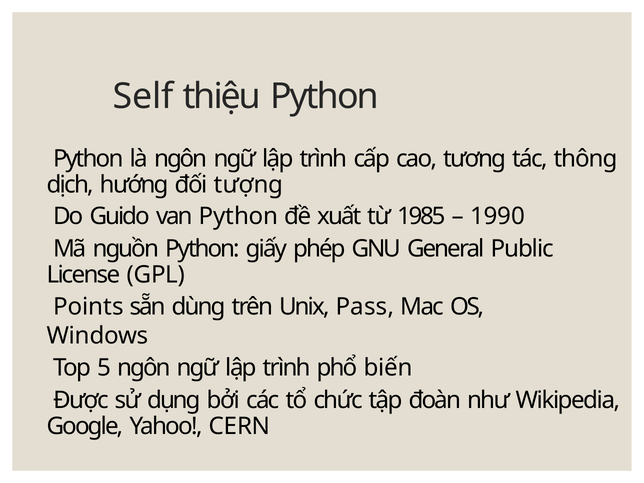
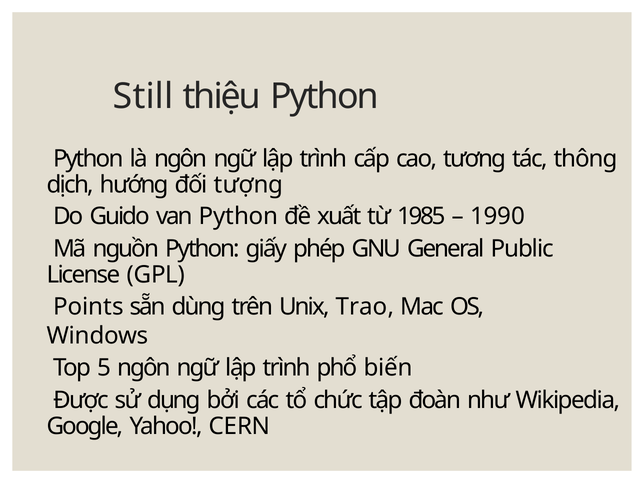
Self: Self -> Still (143, 96)
Pass: Pass -> Trao (365, 307)
